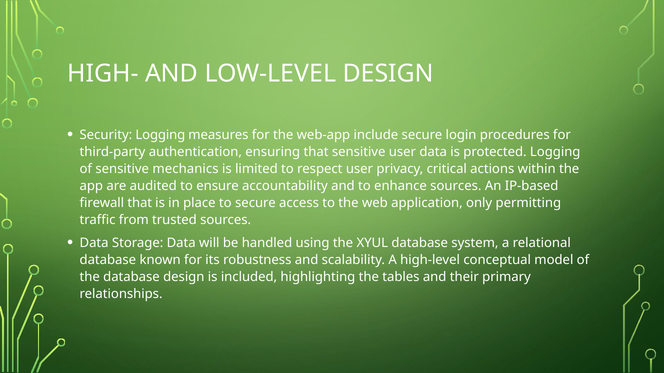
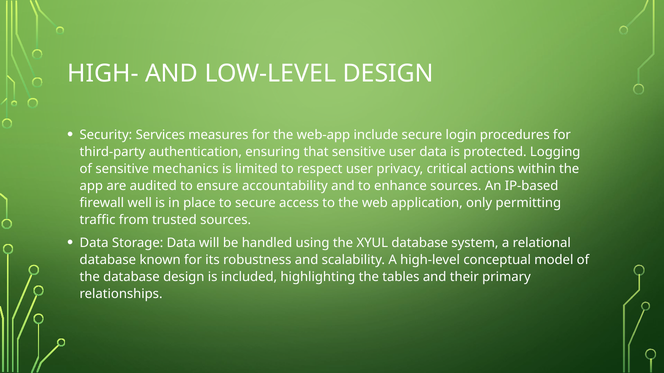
Security Logging: Logging -> Services (160, 135)
firewall that: that -> well (140, 203)
